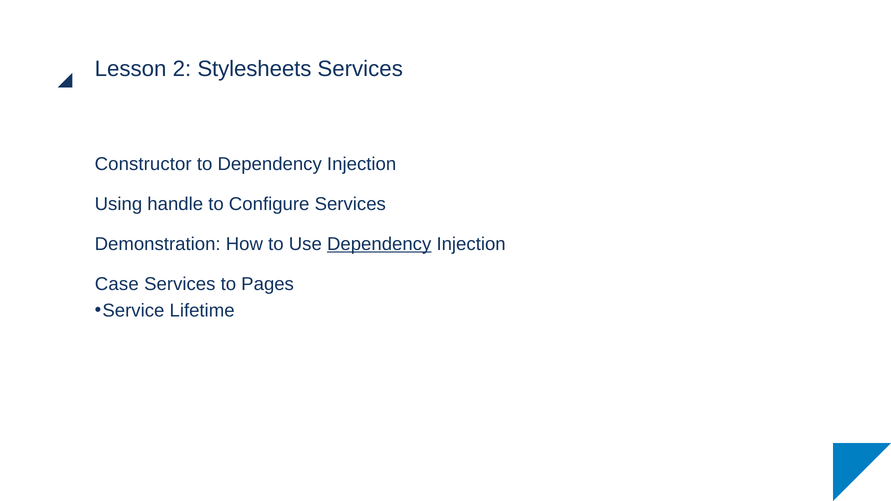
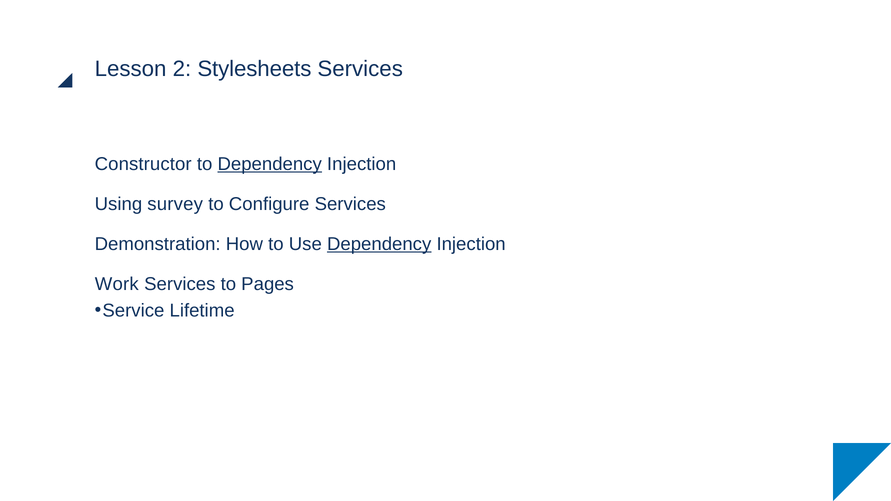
Dependency underline: none -> present (270, 164)
handle: handle -> survey (175, 204)
Case: Case -> Work (117, 284)
